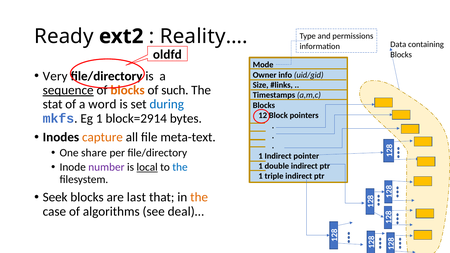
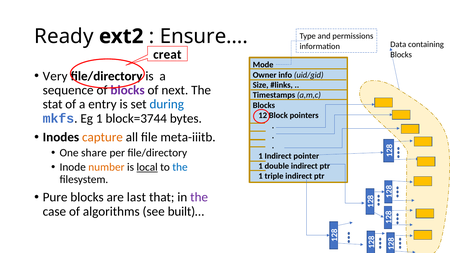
Reality…: Reality… -> Ensure… (204, 36)
oldfd: oldfd -> creat (167, 55)
sequence underline: present -> none (68, 90)
blocks colour: orange -> purple (128, 90)
such: such -> next (175, 90)
word: word -> entry (102, 104)
block=2914: block=2914 -> block=3744 (136, 119)
meta-text: meta-text -> meta-iiitb (188, 137)
number colour: purple -> orange (106, 167)
Seek: Seek -> Pure (55, 197)
the colour: orange -> purple (199, 197)
deal)…: deal)… -> built)… (186, 211)
